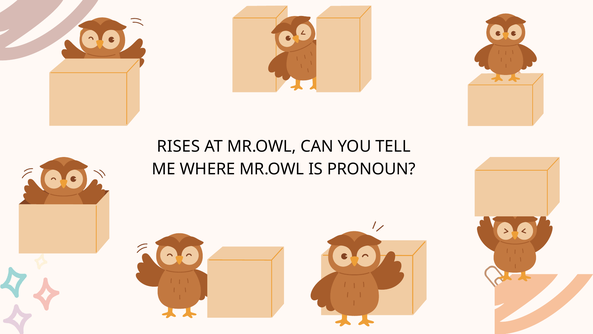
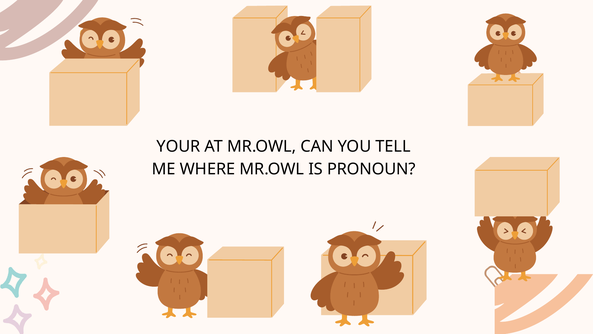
RISES: RISES -> YOUR (179, 146)
